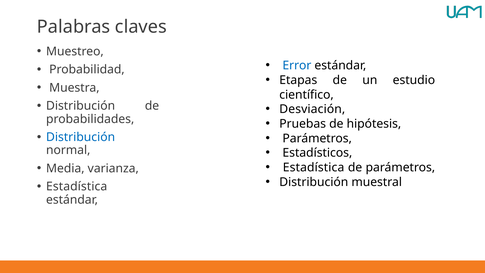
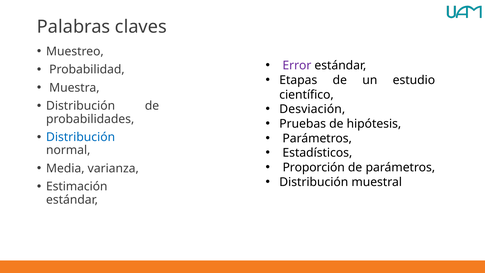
Error colour: blue -> purple (297, 65)
Estadística: Estadística -> Proporción (314, 167)
Estadística: Estadística -> Estimación (77, 186)
